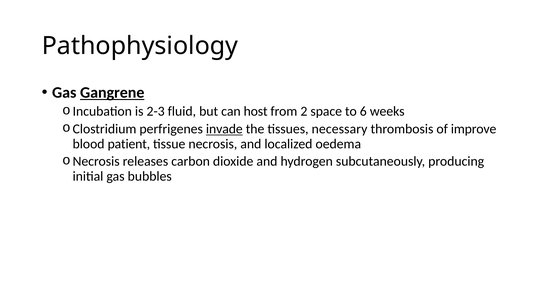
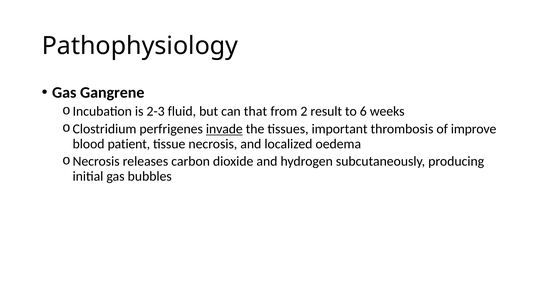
Gangrene underline: present -> none (112, 93)
host: host -> that (255, 112)
space: space -> result (326, 112)
necessary: necessary -> important (340, 129)
